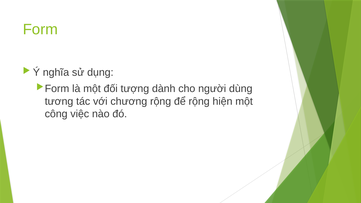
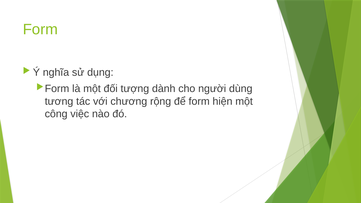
để rộng: rộng -> form (199, 101)
